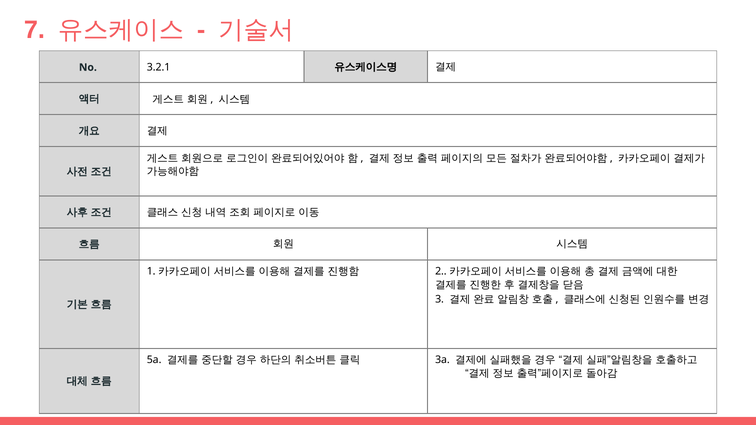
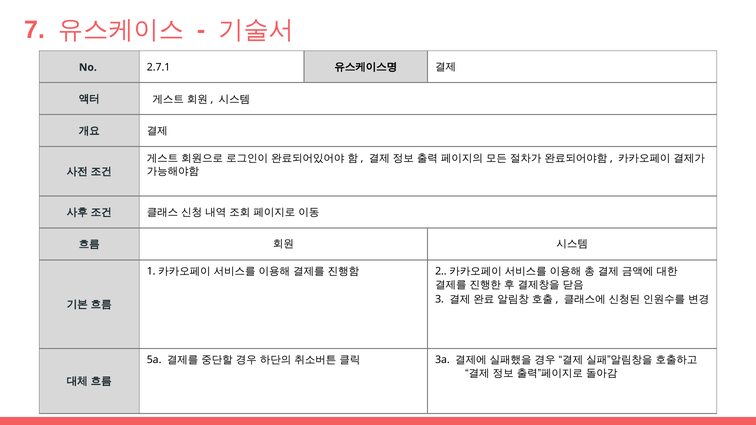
3.2.1: 3.2.1 -> 2.7.1 (159, 67)
